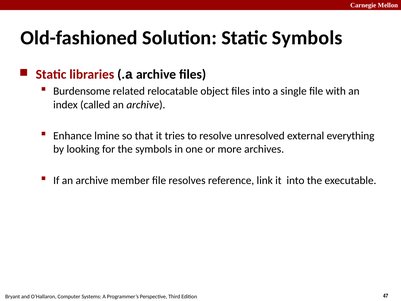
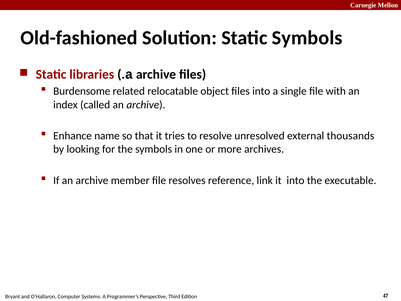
lmine: lmine -> name (107, 136)
everything: everything -> thousands (350, 136)
